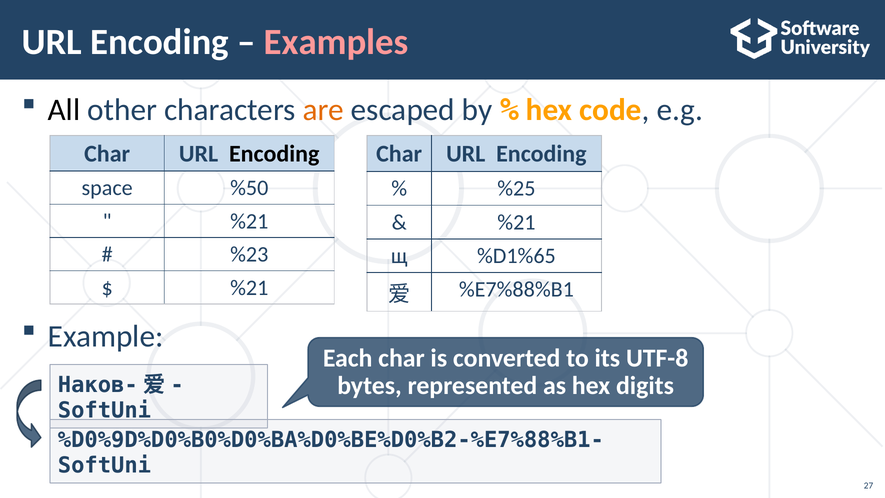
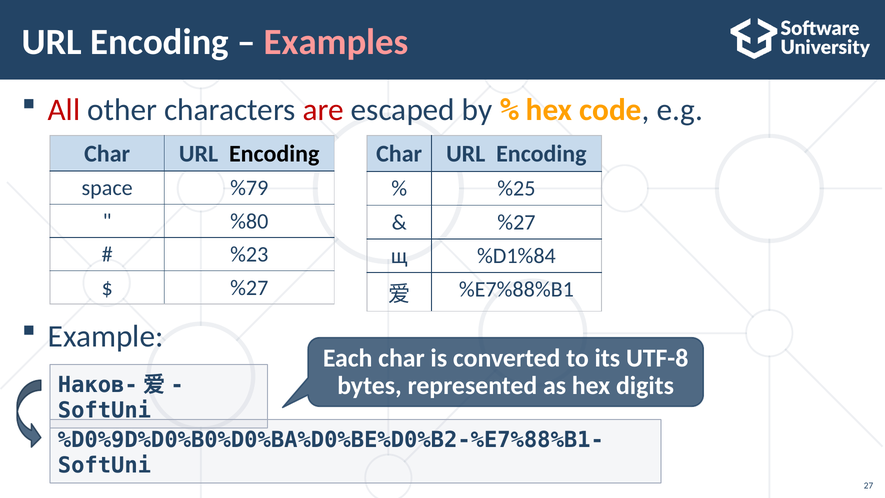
All colour: black -> red (64, 110)
are colour: orange -> red (323, 110)
%50: %50 -> %79 (249, 188)
%21: %21 -> %80 (249, 221)
%21: %21 -> %27 (516, 222)
%D1%65: %D1%65 -> %D1%84 (516, 256)
%21: %21 -> %27 (249, 288)
